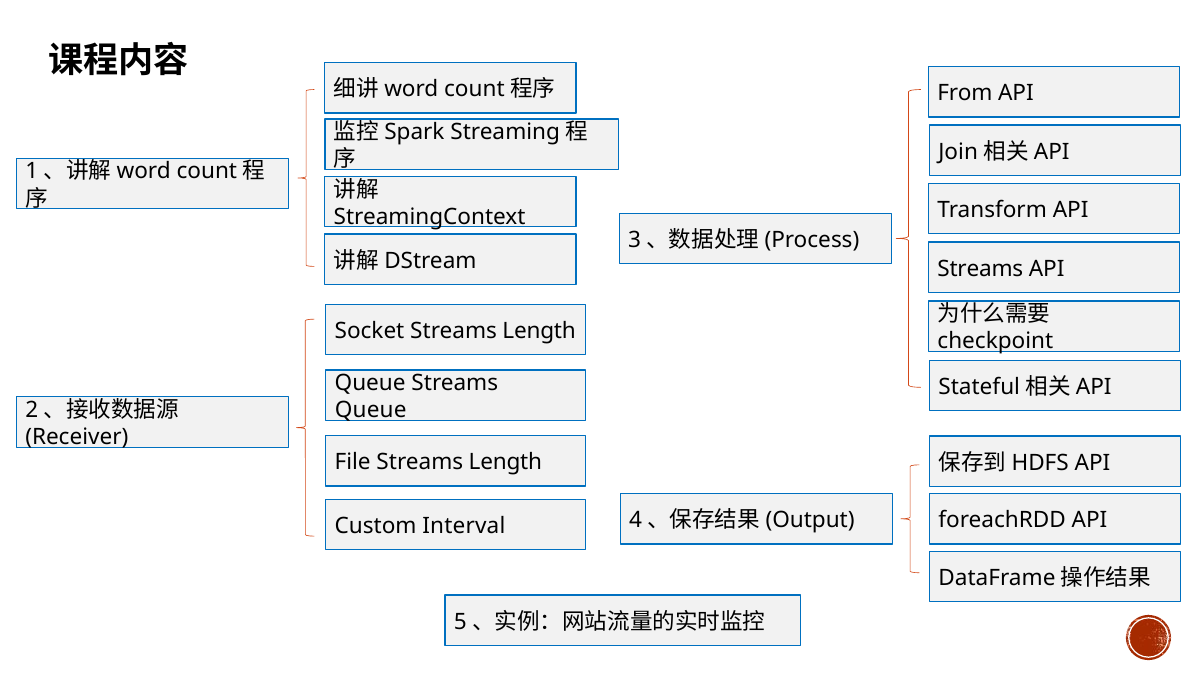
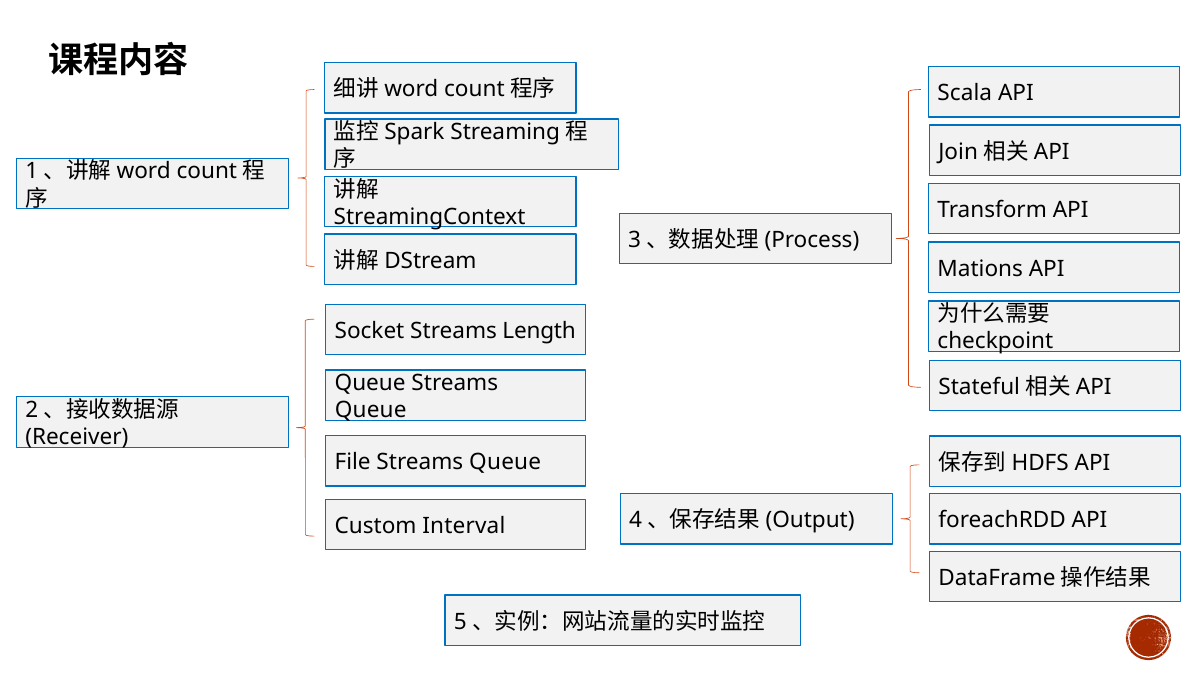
From: From -> Scala (965, 93)
Streams: Streams -> Mations (980, 269)
File Streams Length: Length -> Queue (505, 463)
